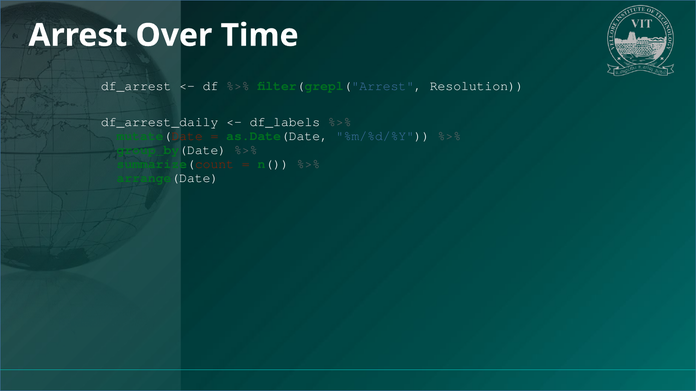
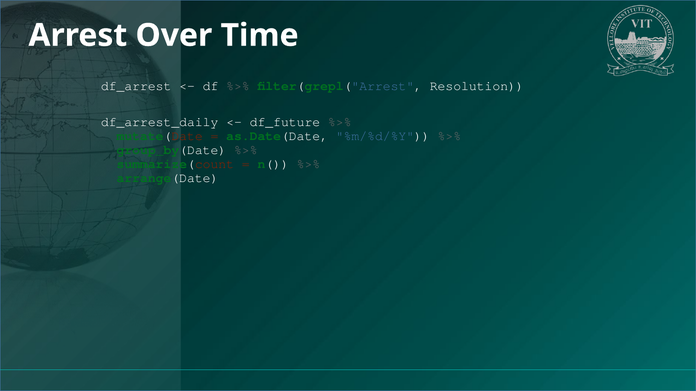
df_labels: df_labels -> df_future (285, 122)
